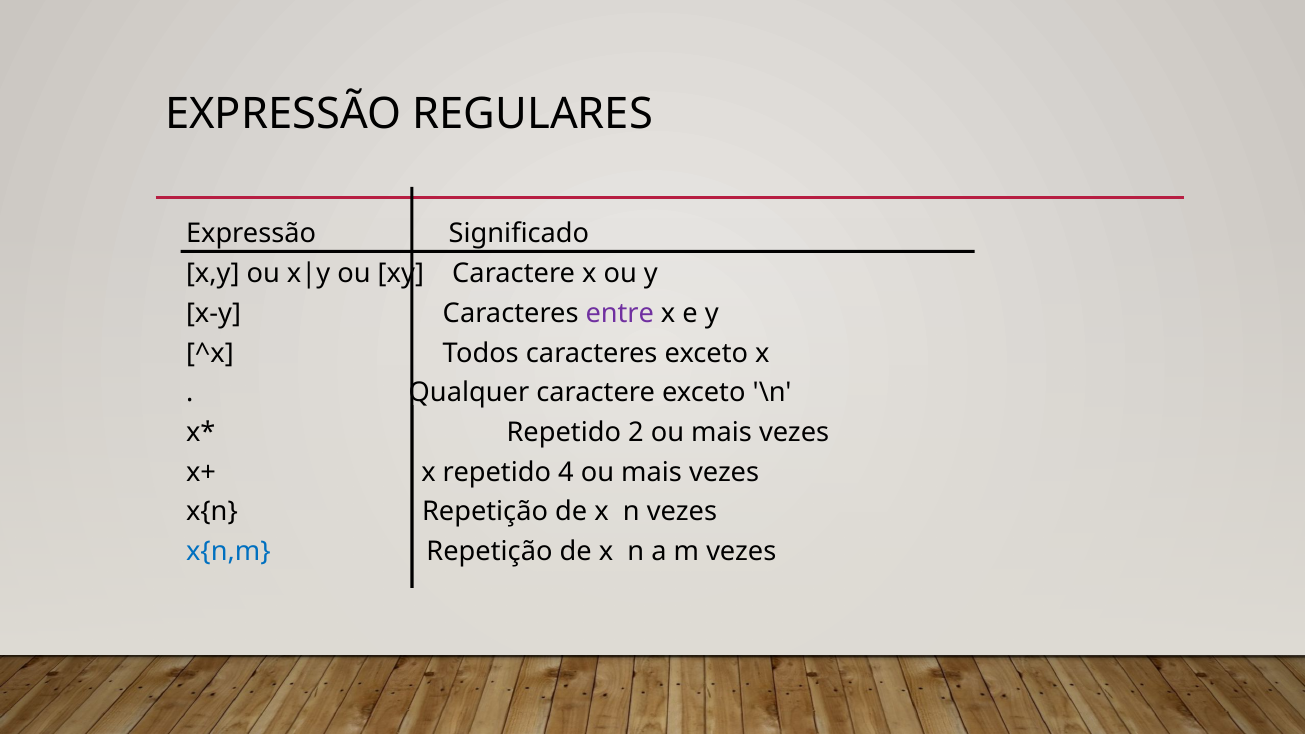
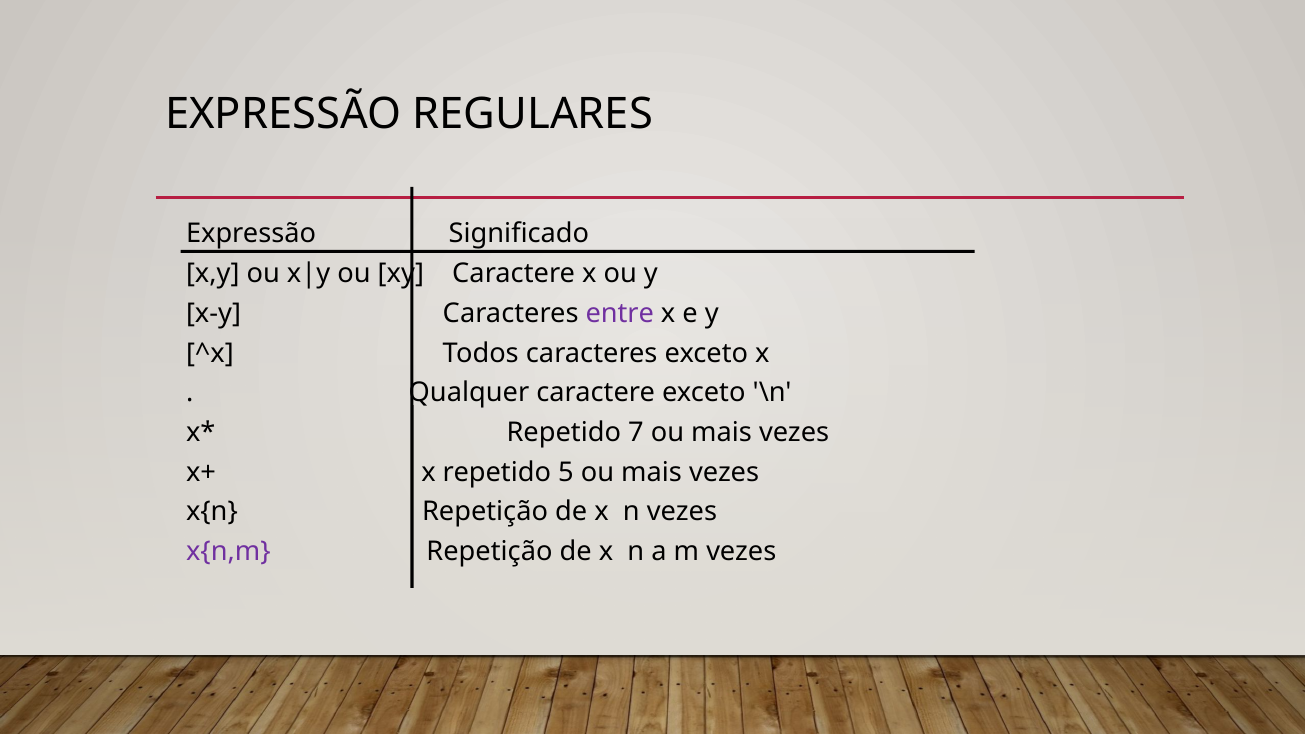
2: 2 -> 7 (636, 433)
4: 4 -> 5 (566, 472)
x{n,m colour: blue -> purple (228, 552)
